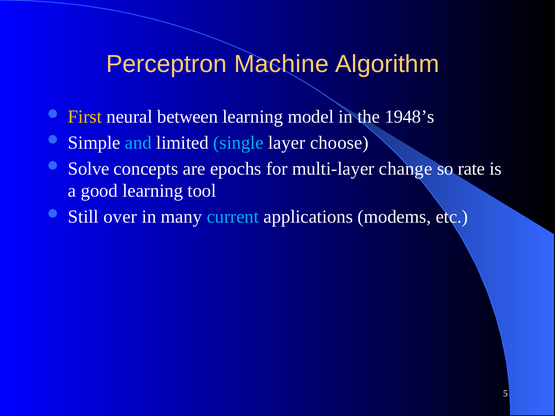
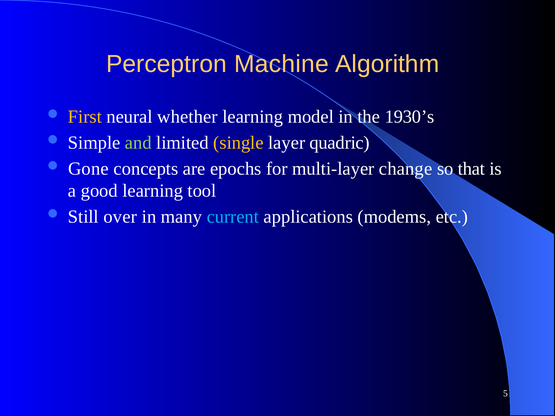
between: between -> whether (187, 117)
1948’s: 1948’s -> 1930’s (409, 117)
and colour: light blue -> light green (138, 143)
single colour: light blue -> yellow (238, 143)
choose: choose -> quadric (340, 143)
Solve: Solve -> Gone (88, 169)
rate: rate -> that (472, 169)
